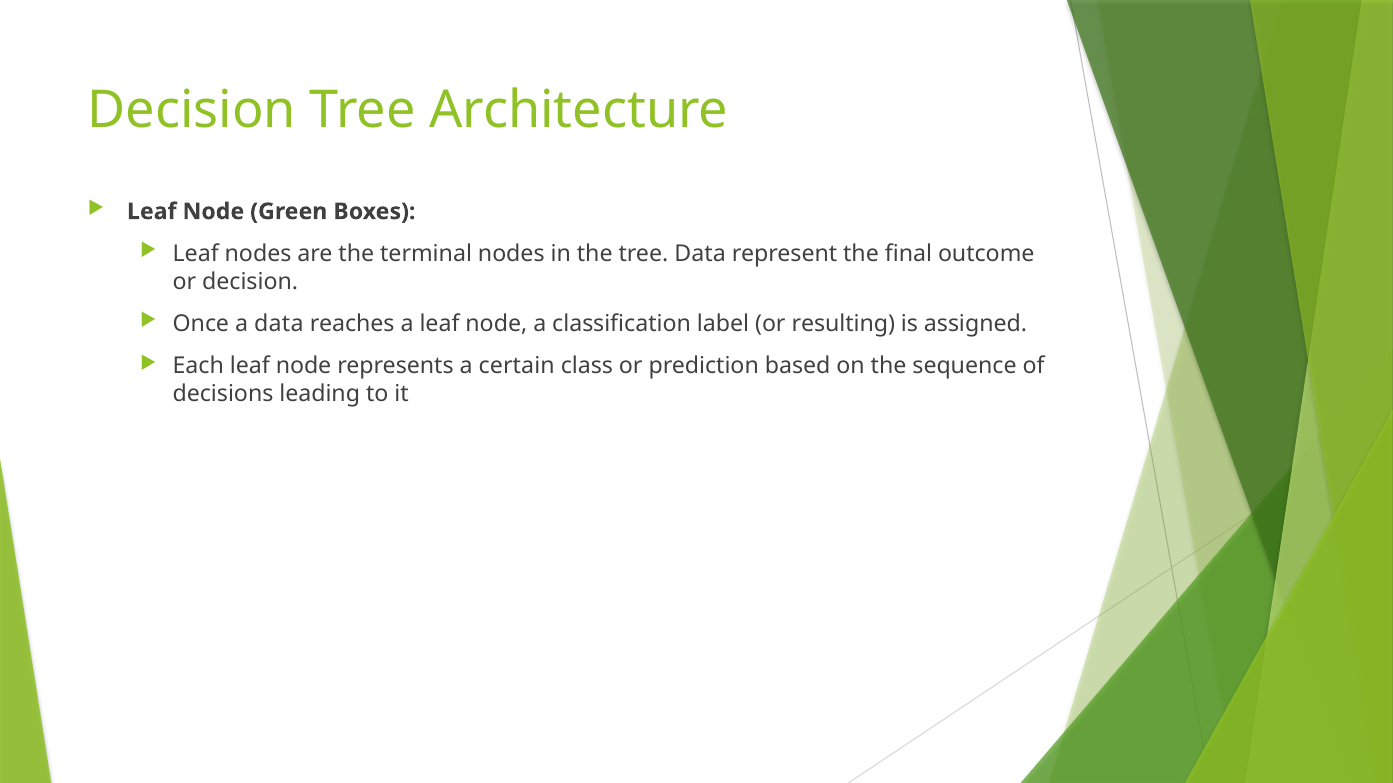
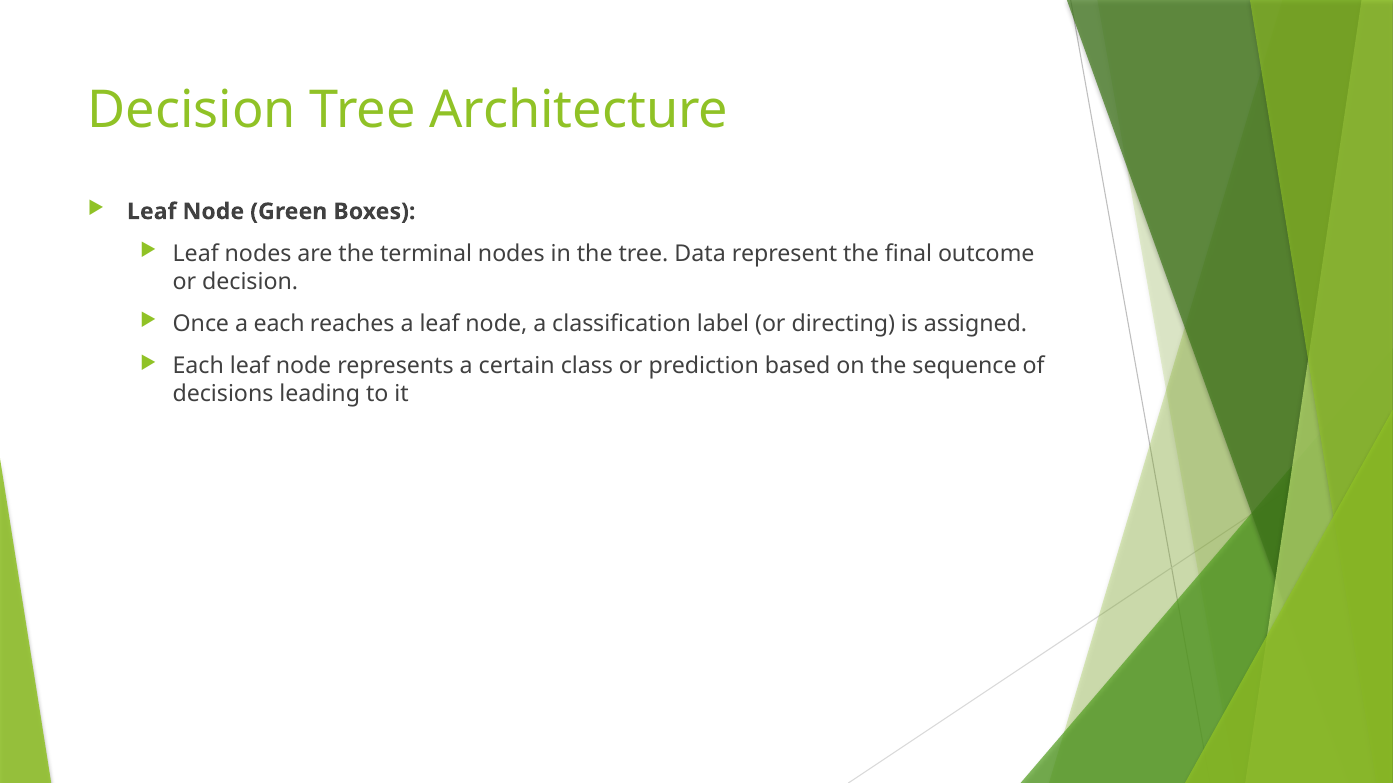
a data: data -> each (279, 324)
resulting: resulting -> directing (843, 324)
